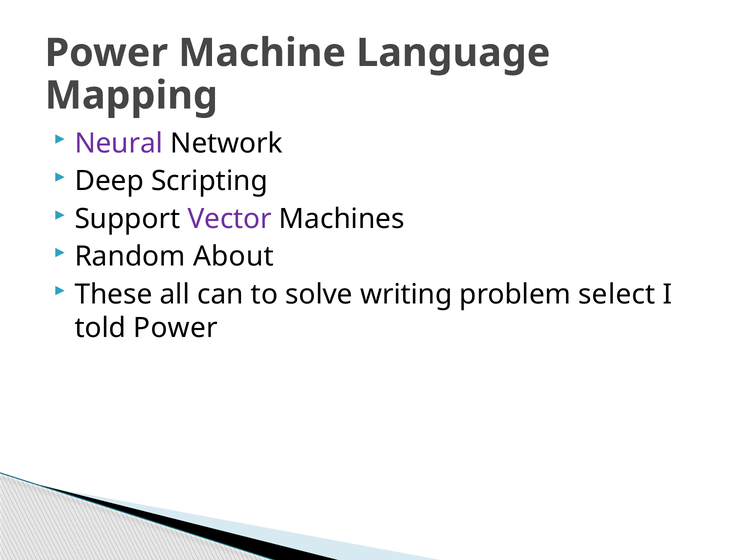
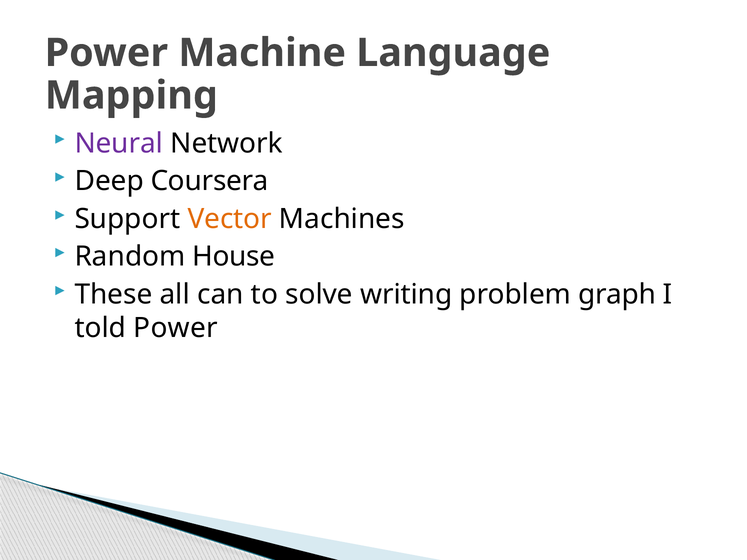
Scripting: Scripting -> Coursera (210, 181)
Vector colour: purple -> orange (230, 219)
About: About -> House (234, 257)
select: select -> graph (617, 295)
